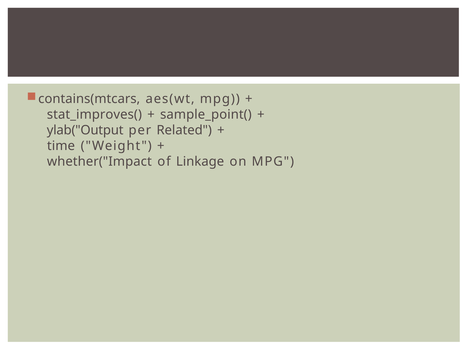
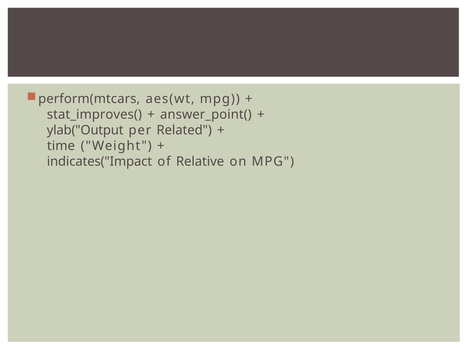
contains(mtcars: contains(mtcars -> perform(mtcars (89, 99)
sample_point(: sample_point( -> answer_point( (206, 115)
whether("Impact: whether("Impact -> indicates("Impact (99, 161)
Linkage: Linkage -> Relative (200, 161)
